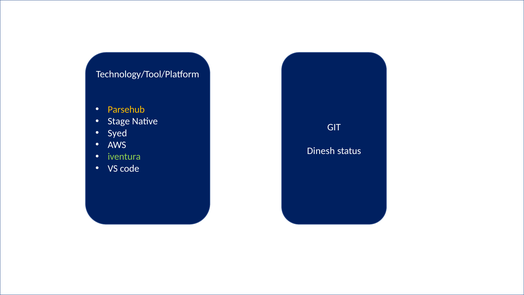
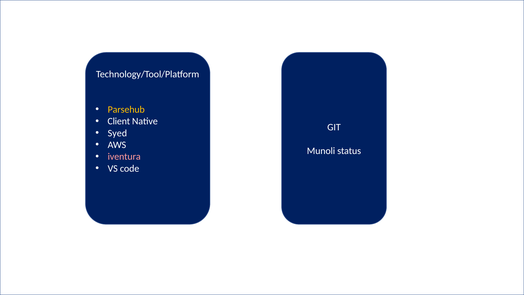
Stage: Stage -> Client (119, 121)
Dinesh: Dinesh -> Munoli (321, 151)
iventura colour: light green -> pink (124, 157)
